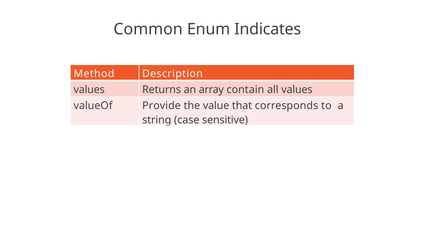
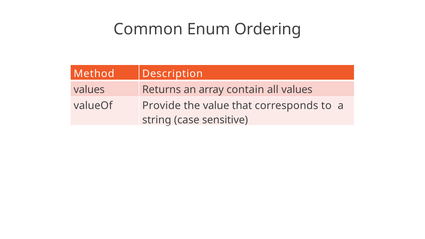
Indicates: Indicates -> Ordering (268, 29)
